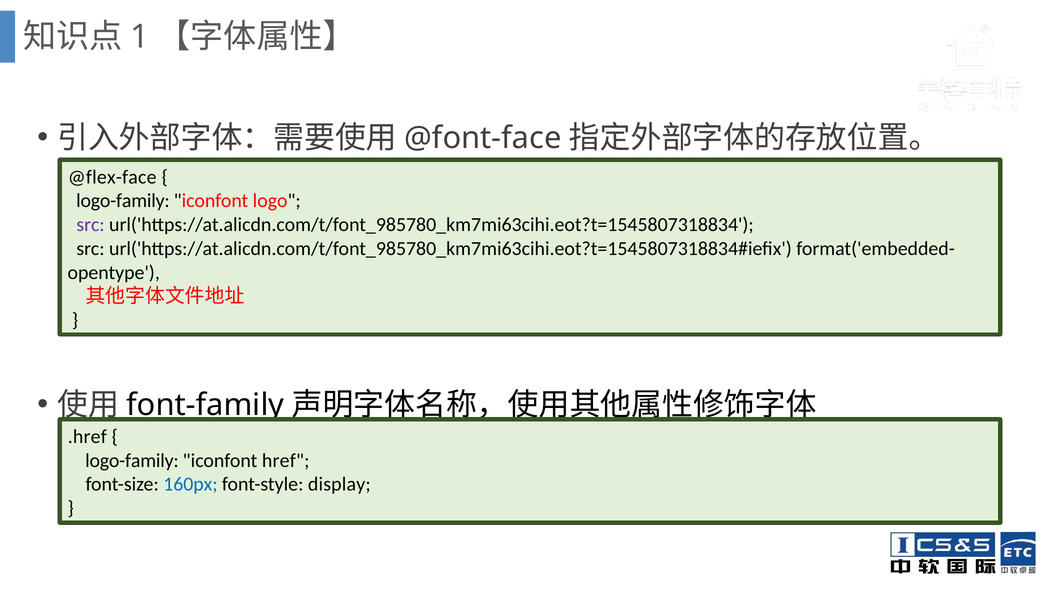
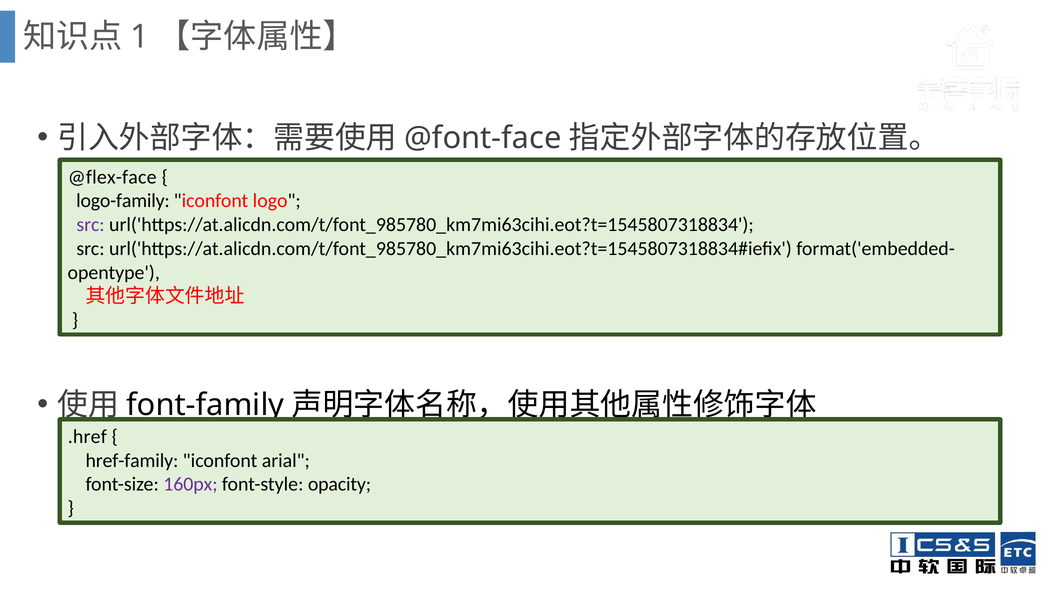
logo-family: logo-family -> href-family (132, 461)
href: href -> arial (286, 461)
160px colour: blue -> purple (190, 485)
display: display -> opacity (339, 485)
